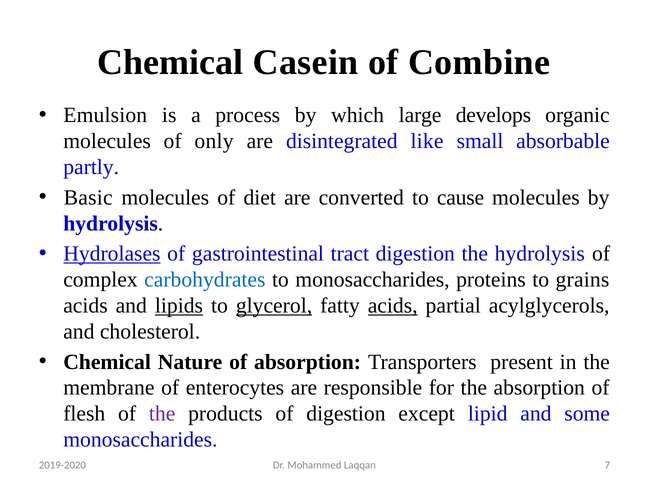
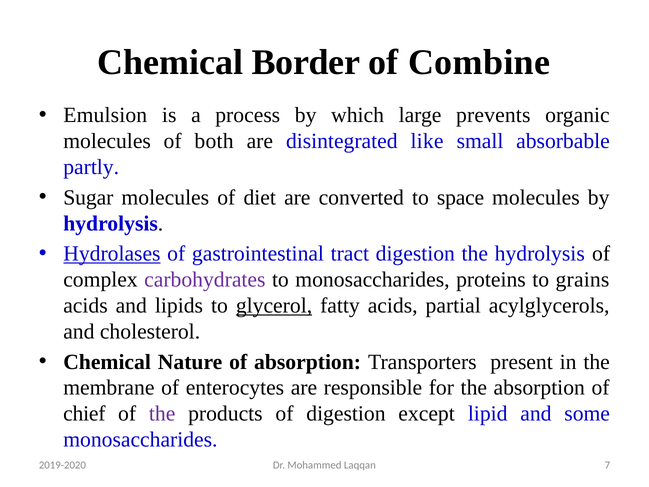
Casein: Casein -> Border (306, 63)
develops: develops -> prevents (493, 115)
only: only -> both (214, 141)
Basic: Basic -> Sugar (88, 197)
cause: cause -> space (461, 197)
carbohydrates colour: blue -> purple (205, 279)
lipids underline: present -> none (179, 305)
acids underline: present -> none (393, 305)
flesh: flesh -> chief (84, 414)
